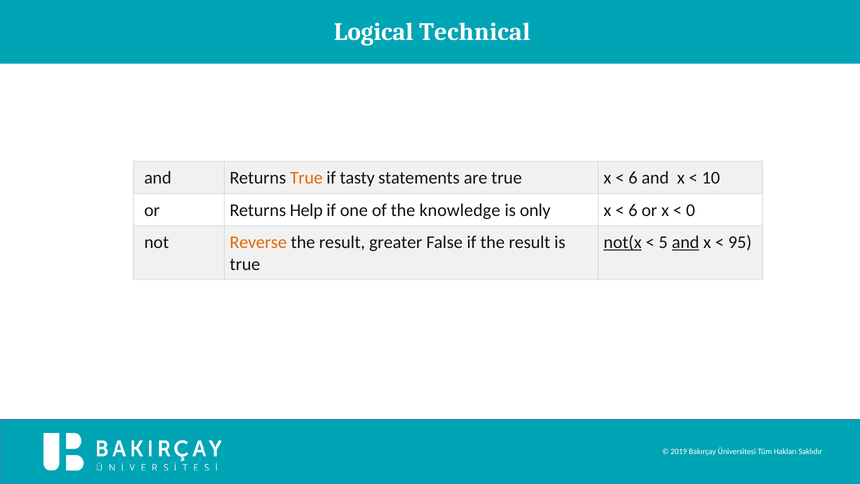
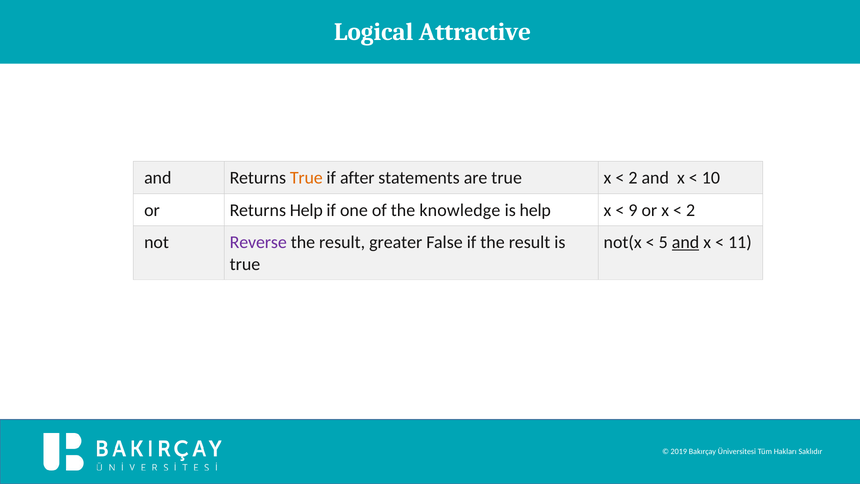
Technical: Technical -> Attractive (475, 32)
tasty: tasty -> after (357, 178)
6: 6 -> 2 (633, 178)
is only: only -> help (535, 210)
6: 6 -> 9 (633, 210)
0: 0 -> 2 (691, 210)
Reverse colour: orange -> purple (258, 242)
not(x underline: present -> none (623, 242)
95: 95 -> 11 (740, 242)
